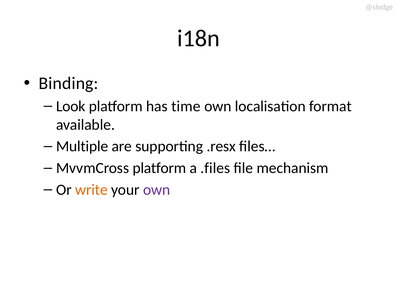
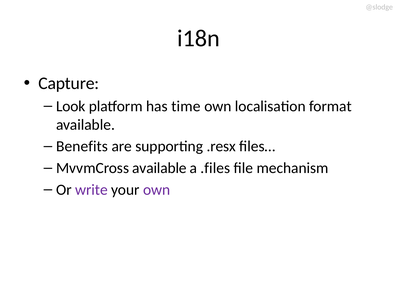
Binding: Binding -> Capture (69, 83)
Multiple: Multiple -> Benefits (82, 146)
MvvmCross platform: platform -> available (159, 168)
write colour: orange -> purple (91, 190)
